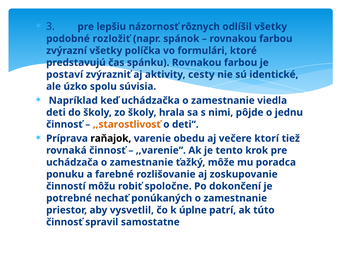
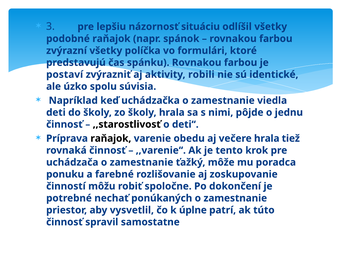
rôznych: rôznych -> situáciu (201, 27)
podobné rozložiť: rozložiť -> raňajok (111, 39)
cesty: cesty -> robili (201, 74)
‚‚starostlivosť colour: orange -> black (127, 124)
večere ktorí: ktorí -> hrala (267, 138)
